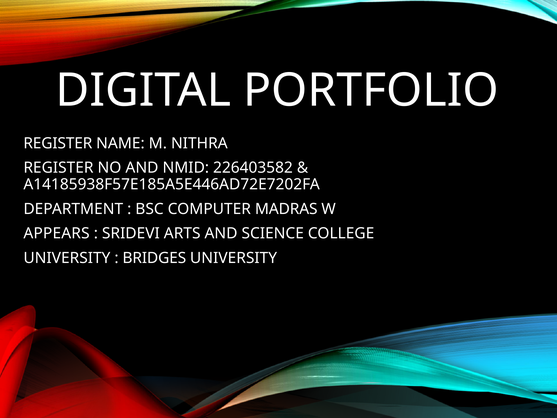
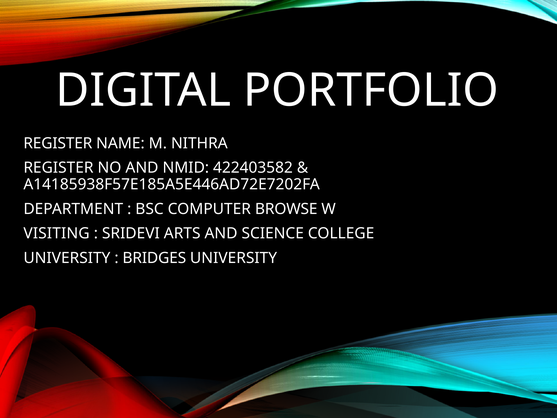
226403582: 226403582 -> 422403582 (253, 168)
MADRAS: MADRAS -> BROWSE (286, 209)
APPEARS: APPEARS -> VISITING (57, 233)
